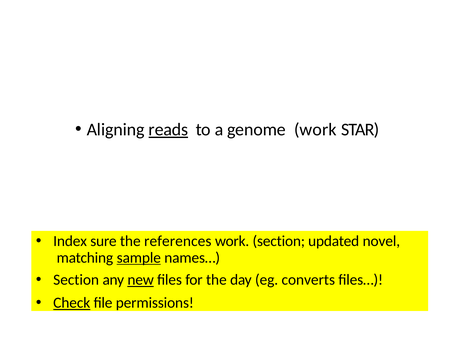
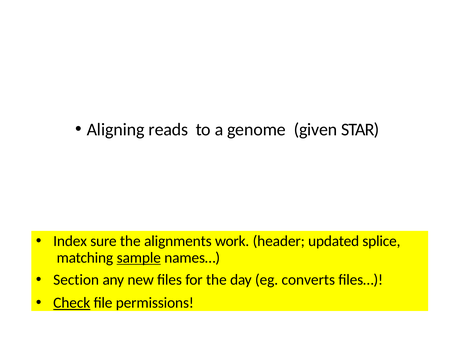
reads underline: present -> none (168, 130)
genome work: work -> given (316, 130)
references: references -> alignments (178, 241)
work section: section -> header (279, 241)
novel: novel -> splice (381, 241)
new underline: present -> none (141, 280)
